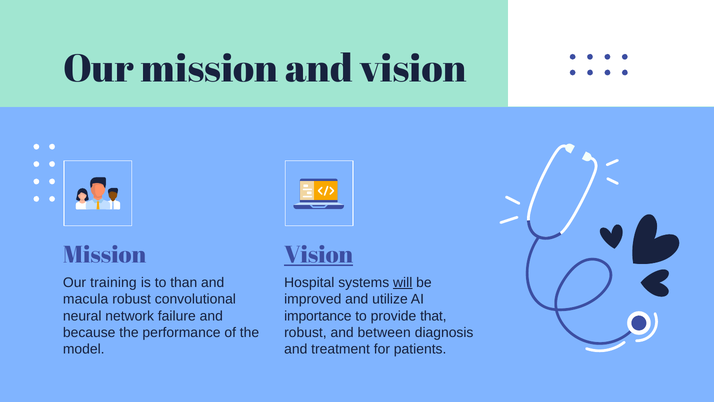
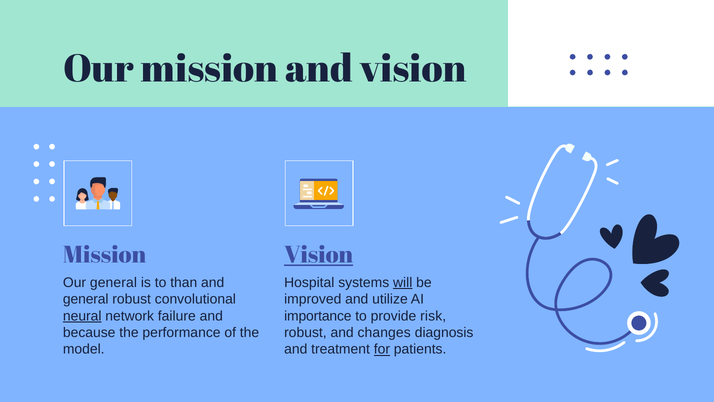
Our training: training -> general (113, 282)
macula: macula -> general (86, 299)
neural underline: none -> present (82, 316)
that: that -> risk (433, 316)
between: between -> changes (384, 332)
for underline: none -> present (382, 349)
